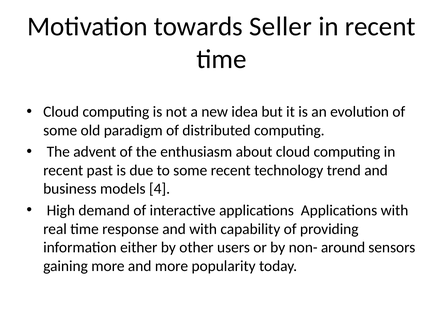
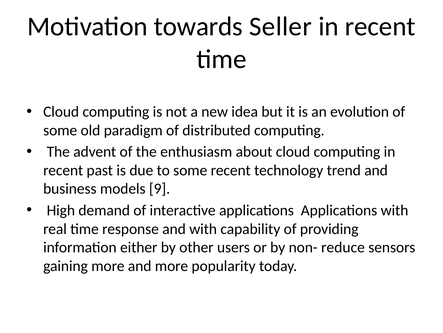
4: 4 -> 9 (160, 188)
around: around -> reduce (343, 247)
